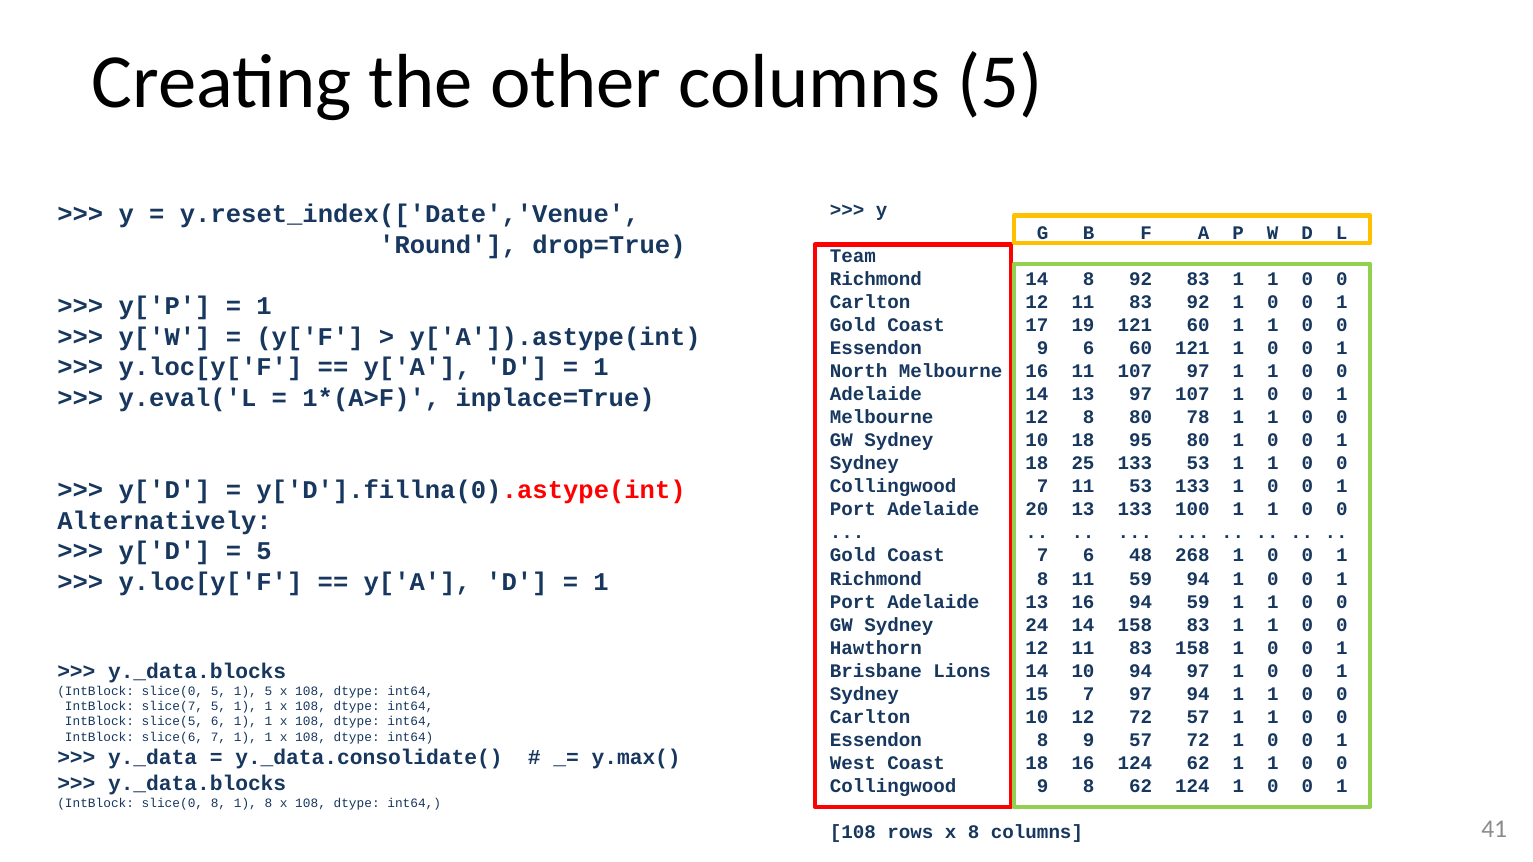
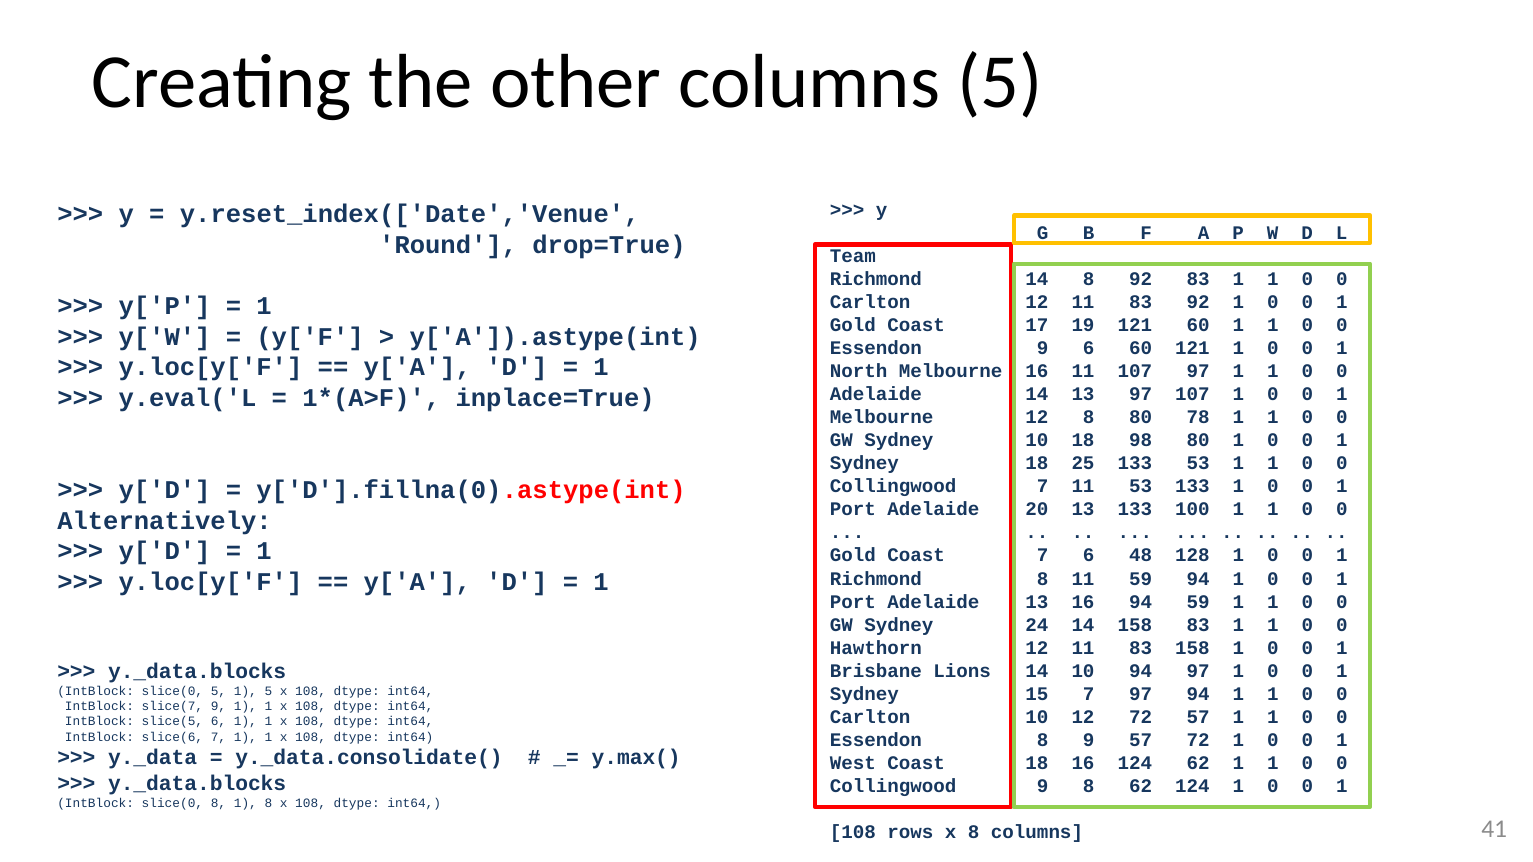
95: 95 -> 98 (1141, 441)
5: 5 -> 1 (264, 552)
268: 268 -> 128 (1192, 556)
slice(7 5: 5 -> 9 (218, 707)
